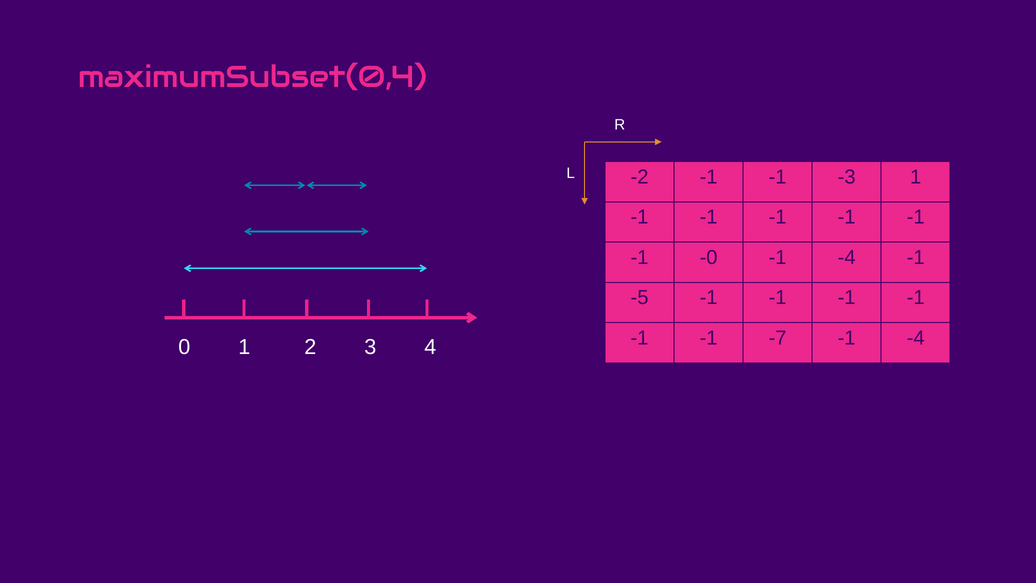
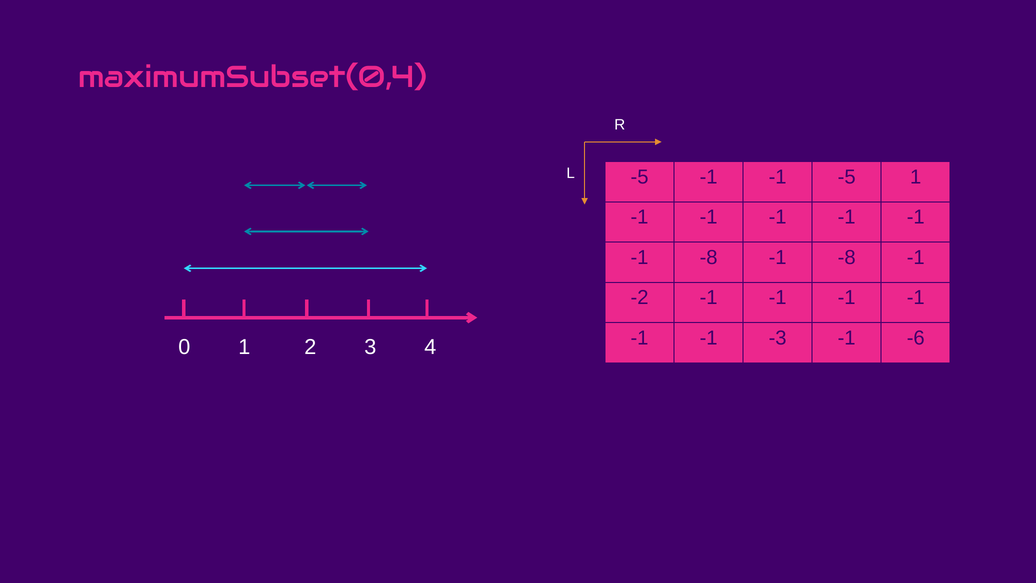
-2: -2 -> -5 (640, 177)
-1 -3: -3 -> -5 (847, 177)
-0: -0 -> -8 (709, 257)
-4: -4 -> -8 (847, 257)
-5: -5 -> -2 (640, 298)
-7: -7 -> -3 (778, 338)
-4: -4 -> -6 (916, 338)
